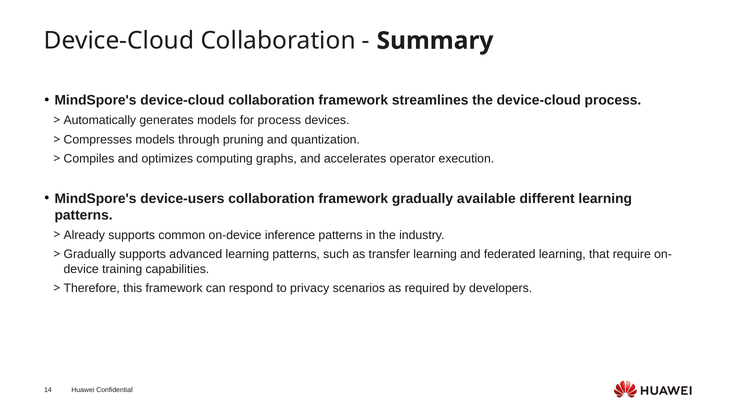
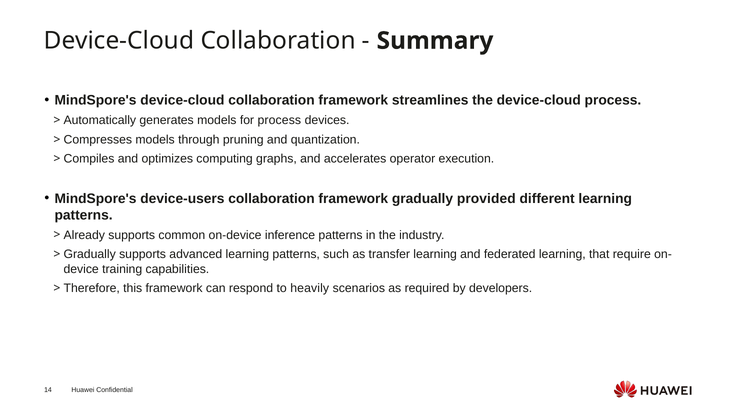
available: available -> provided (486, 199)
privacy: privacy -> heavily (310, 289)
